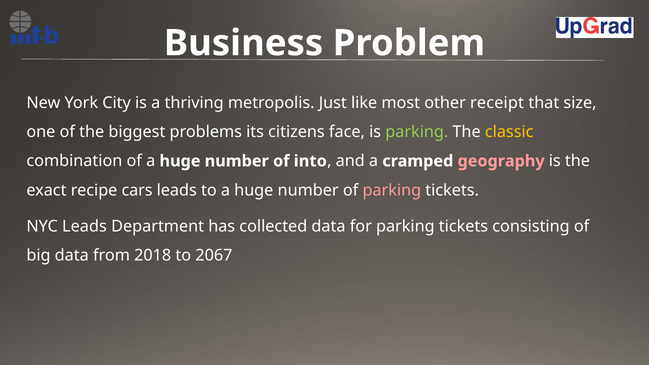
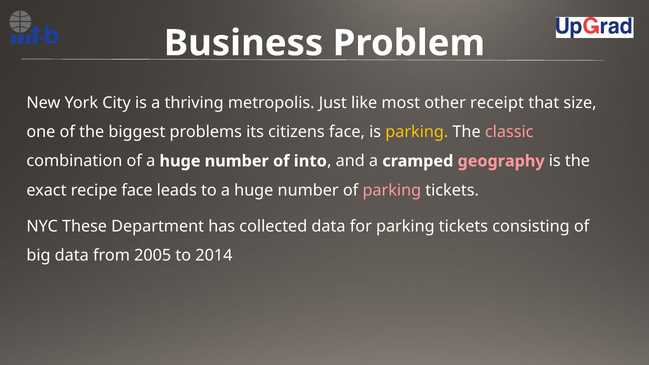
parking colour: light green -> yellow (417, 132)
classic colour: yellow -> pink (509, 132)
recipe cars: cars -> face (137, 190)
NYC Leads: Leads -> These (85, 226)
2018: 2018 -> 2005 (153, 255)
2067: 2067 -> 2014 (214, 255)
